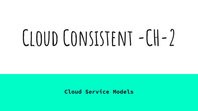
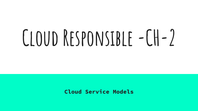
Consistent: Consistent -> Responsible (98, 39)
